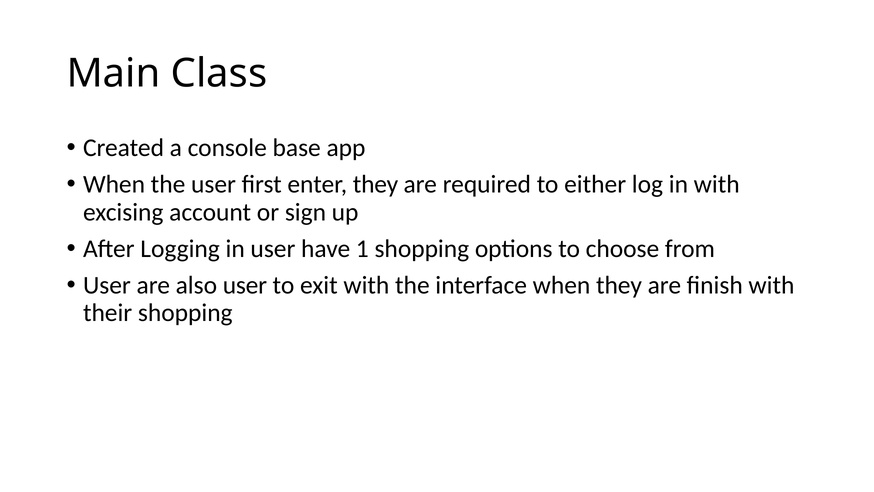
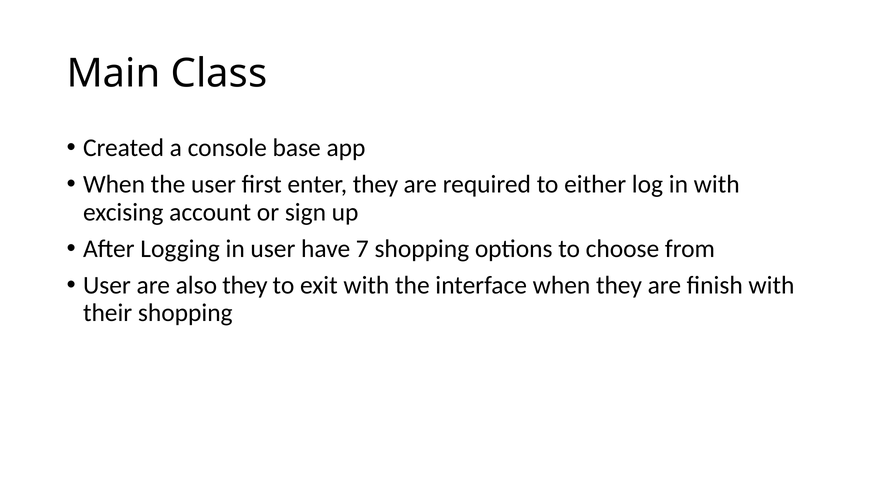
1: 1 -> 7 (362, 249)
also user: user -> they (245, 285)
